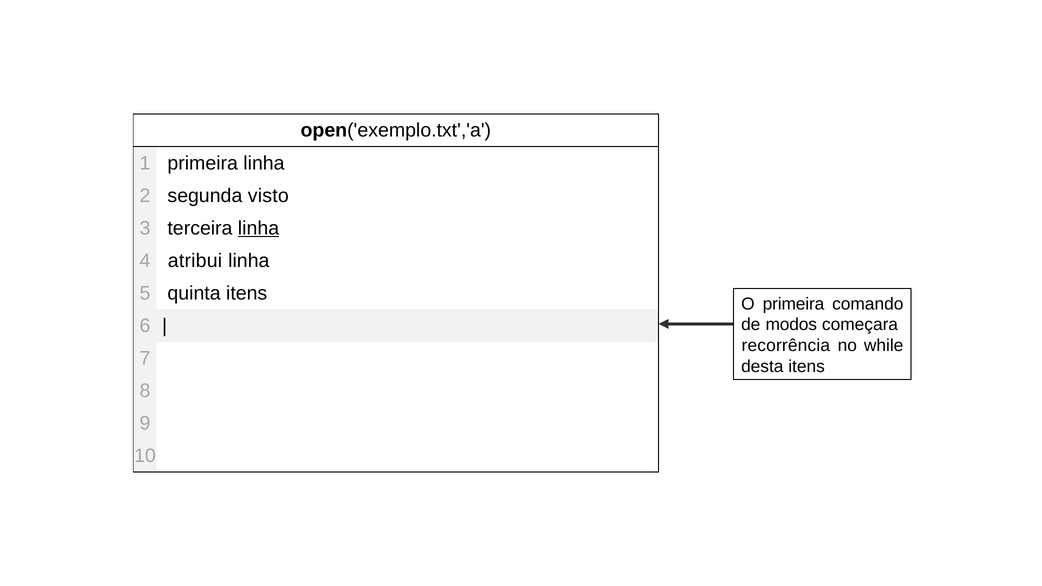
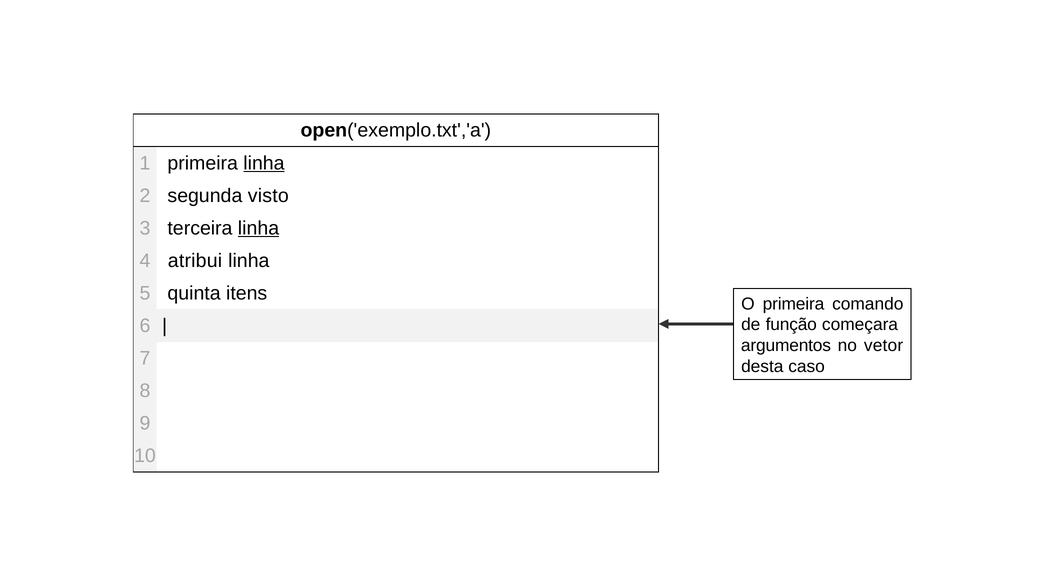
linha underline: none -> present (264, 163)
modos: modos -> função (791, 325)
recorrência: recorrência -> argumentos (786, 346)
while: while -> vetor (884, 346)
desta itens: itens -> caso (807, 366)
